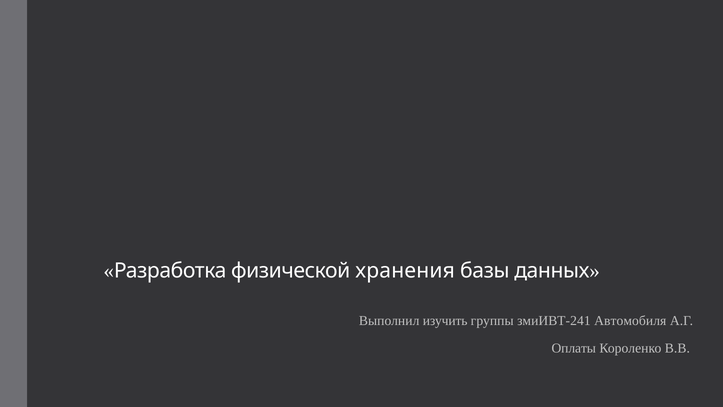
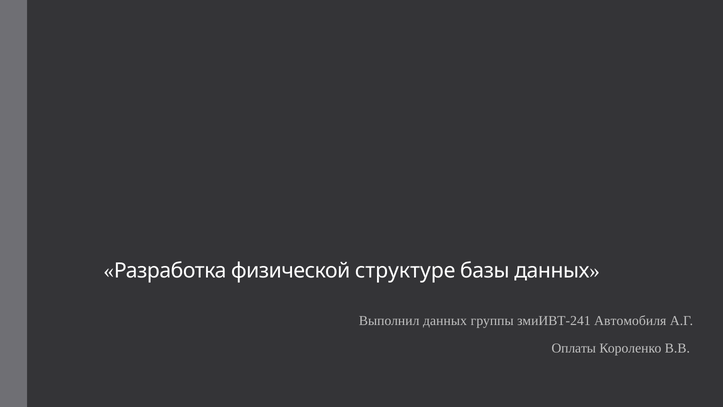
хранения: хранения -> структуре (405, 271)
Выполнил изучить: изучить -> данных (445, 321)
